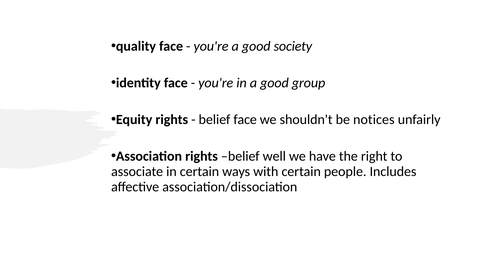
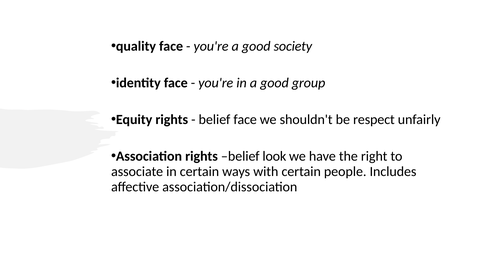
notices: notices -> respect (374, 120)
well: well -> look (274, 156)
